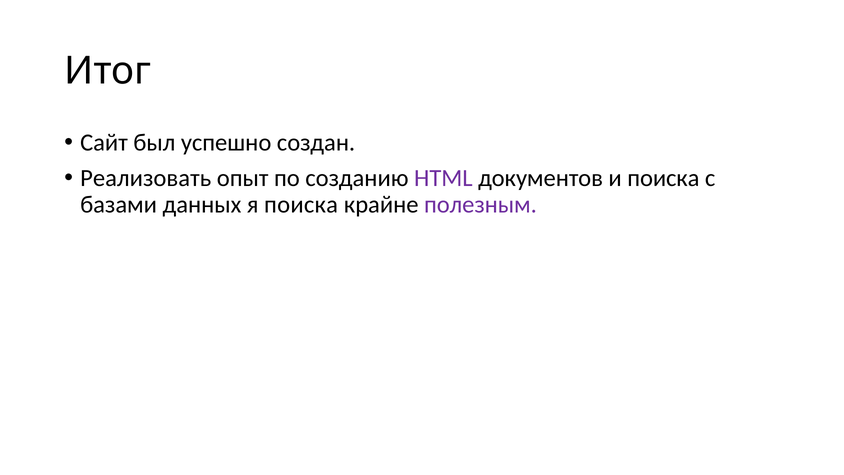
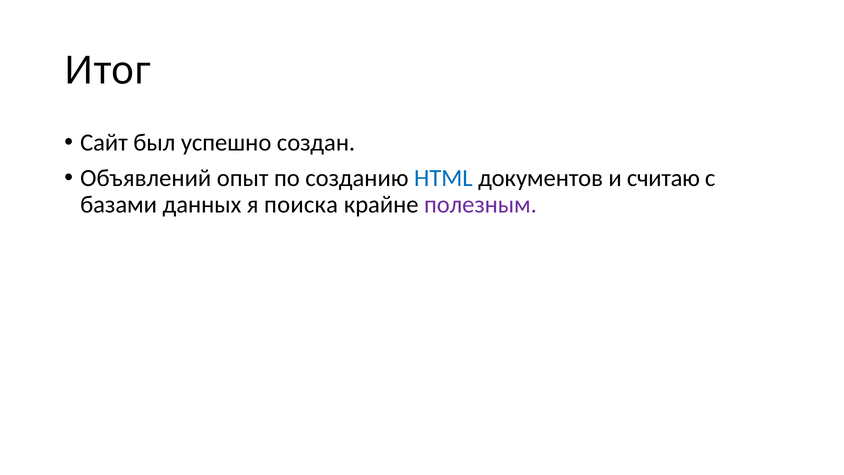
Реализовать: Реализовать -> Объявлений (146, 178)
HTML colour: purple -> blue (443, 178)
и поиска: поиска -> считаю (663, 178)
